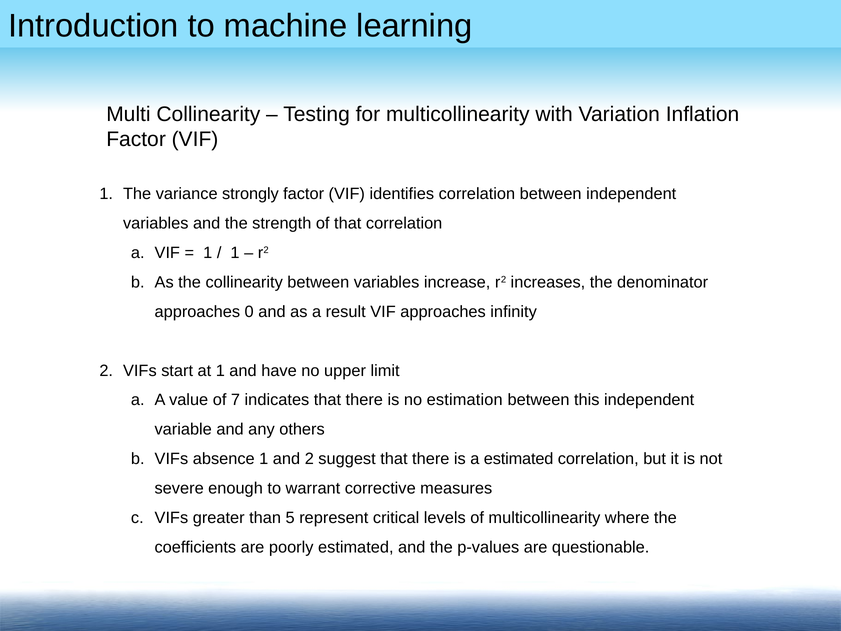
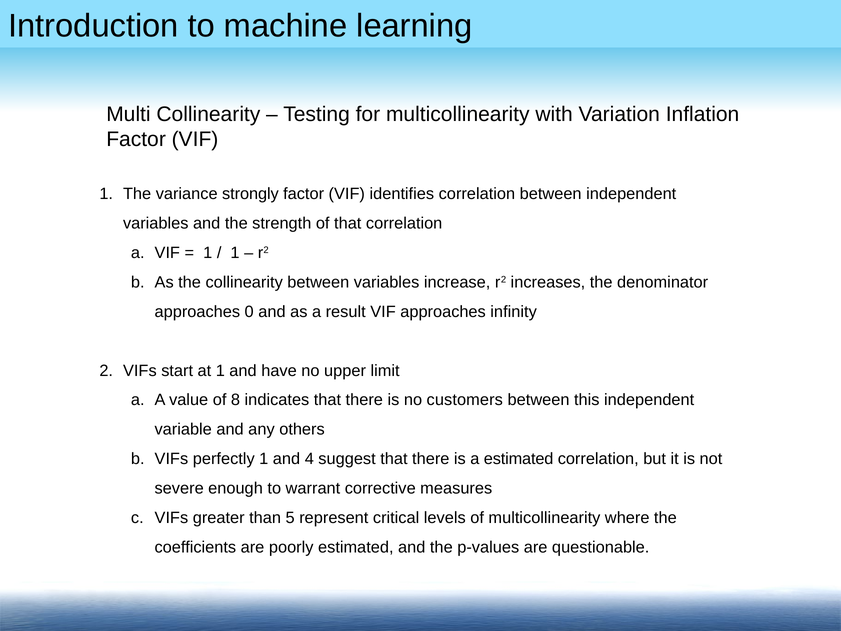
7: 7 -> 8 (236, 400)
estimation: estimation -> customers (465, 400)
absence: absence -> perfectly (224, 459)
and 2: 2 -> 4 (309, 459)
